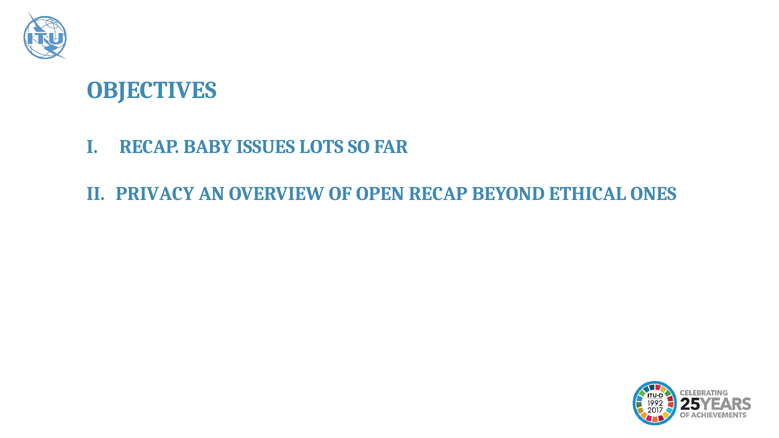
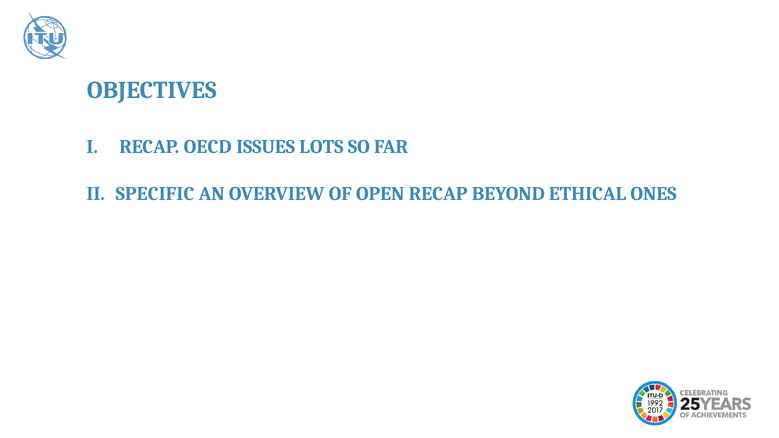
BABY: BABY -> OECD (208, 147)
PRIVACY: PRIVACY -> SPECIFIC (155, 194)
